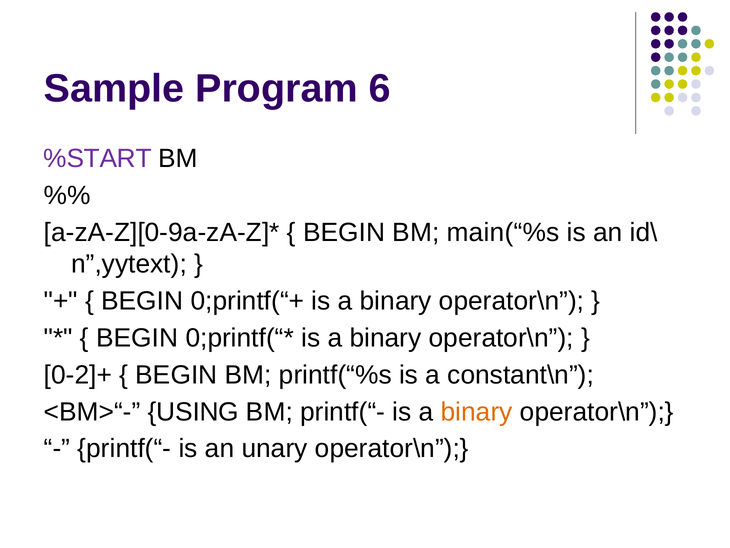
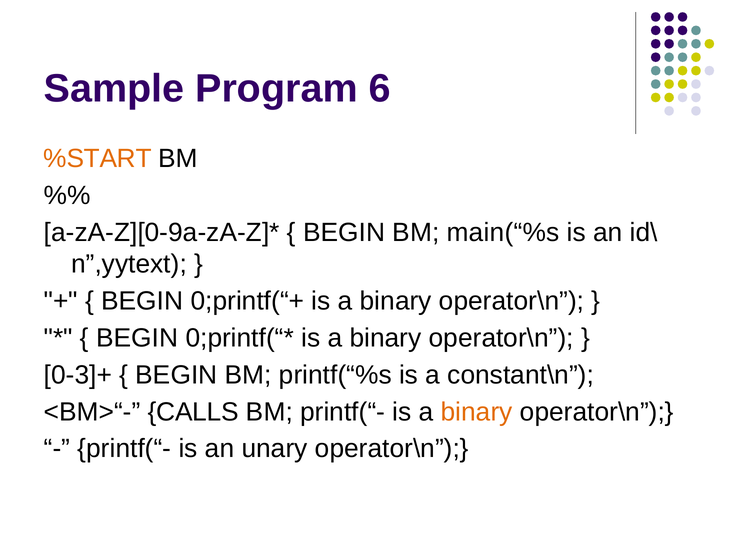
%START colour: purple -> orange (98, 159)
0-2]+: 0-2]+ -> 0-3]+ (78, 375)
USING: USING -> CALLS (193, 411)
